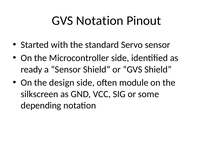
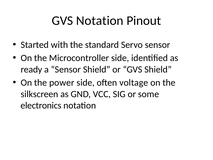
design: design -> power (62, 83)
module: module -> voltage (134, 83)
depending: depending -> electronics (41, 105)
